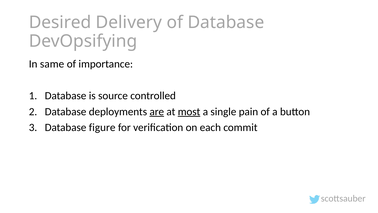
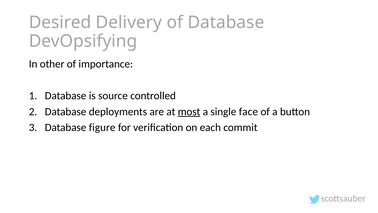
same: same -> other (52, 64)
are underline: present -> none (157, 111)
pain: pain -> face (248, 111)
